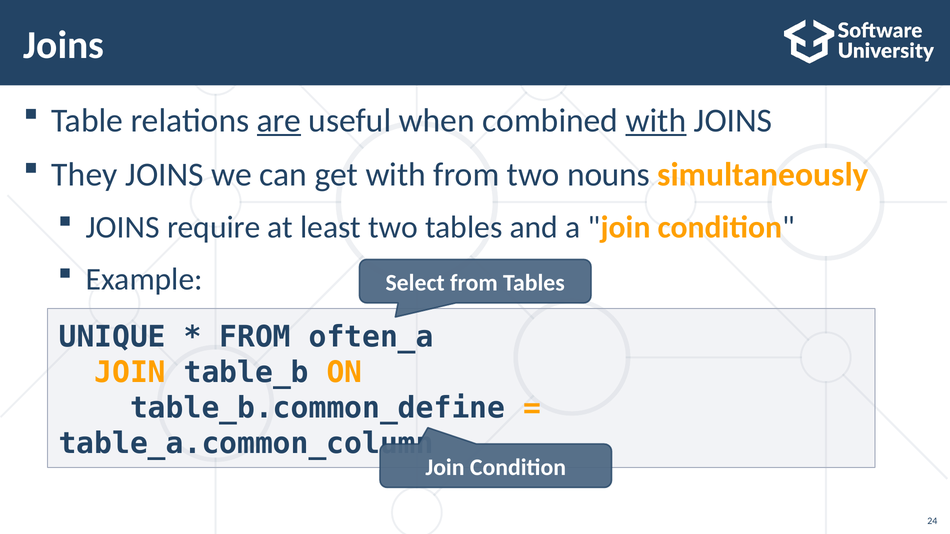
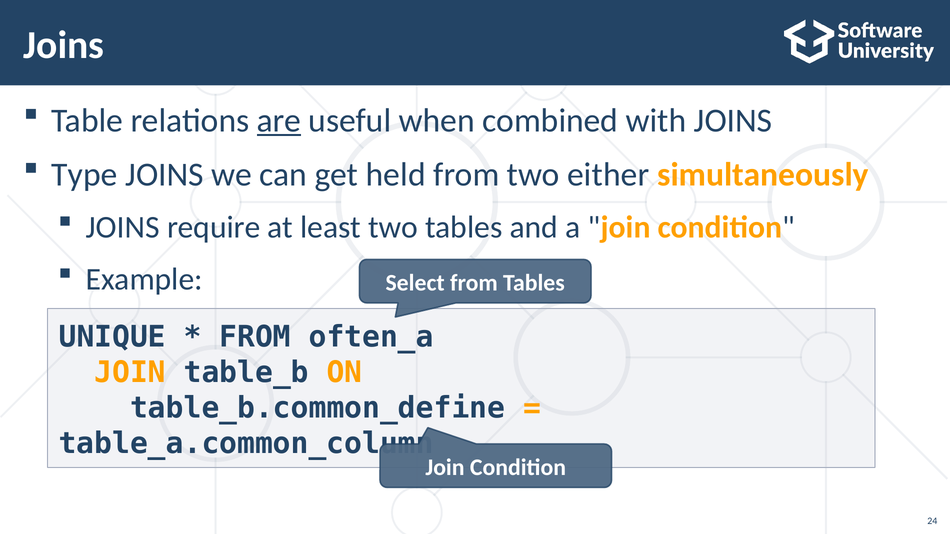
with underline: present -> none (656, 121)
They: They -> Type (84, 175)
get with: with -> held (396, 175)
nouns: nouns -> either (608, 175)
